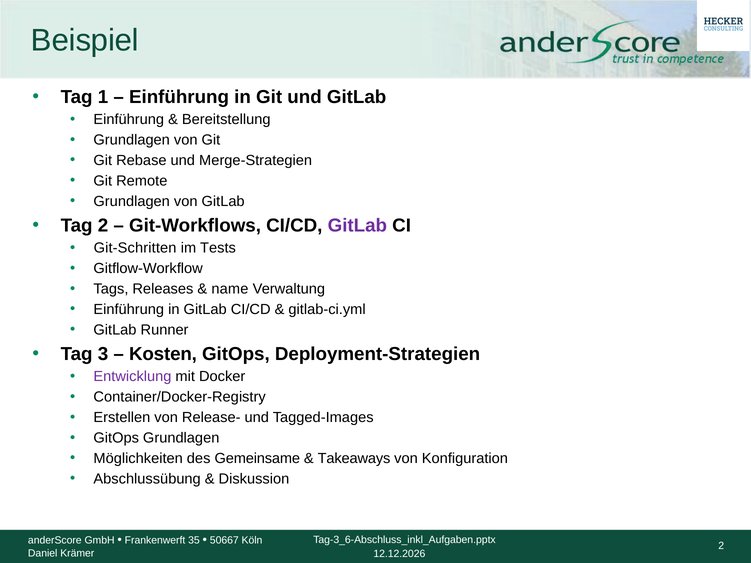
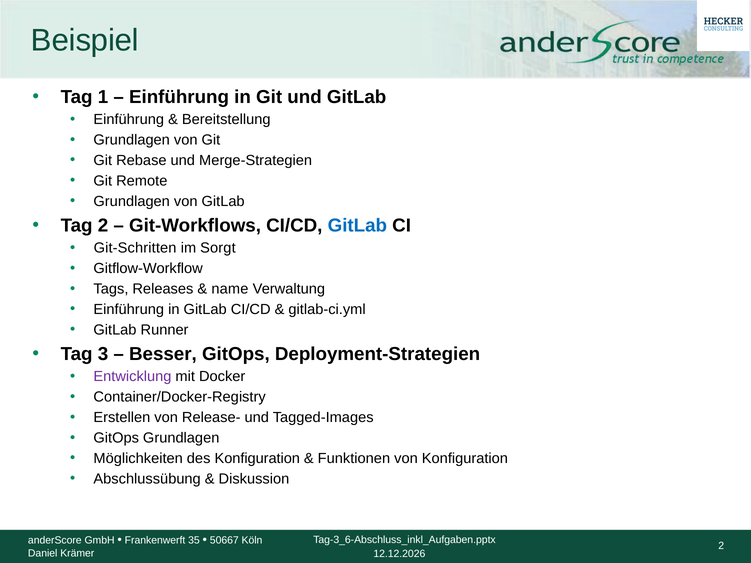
GitLab colour: purple -> blue (357, 226)
Tests: Tests -> Sorgt (218, 248)
Kosten: Kosten -> Besser (163, 354)
des Gemeinsame: Gemeinsame -> Konfiguration (257, 459)
Takeaways: Takeaways -> Funktionen (354, 459)
